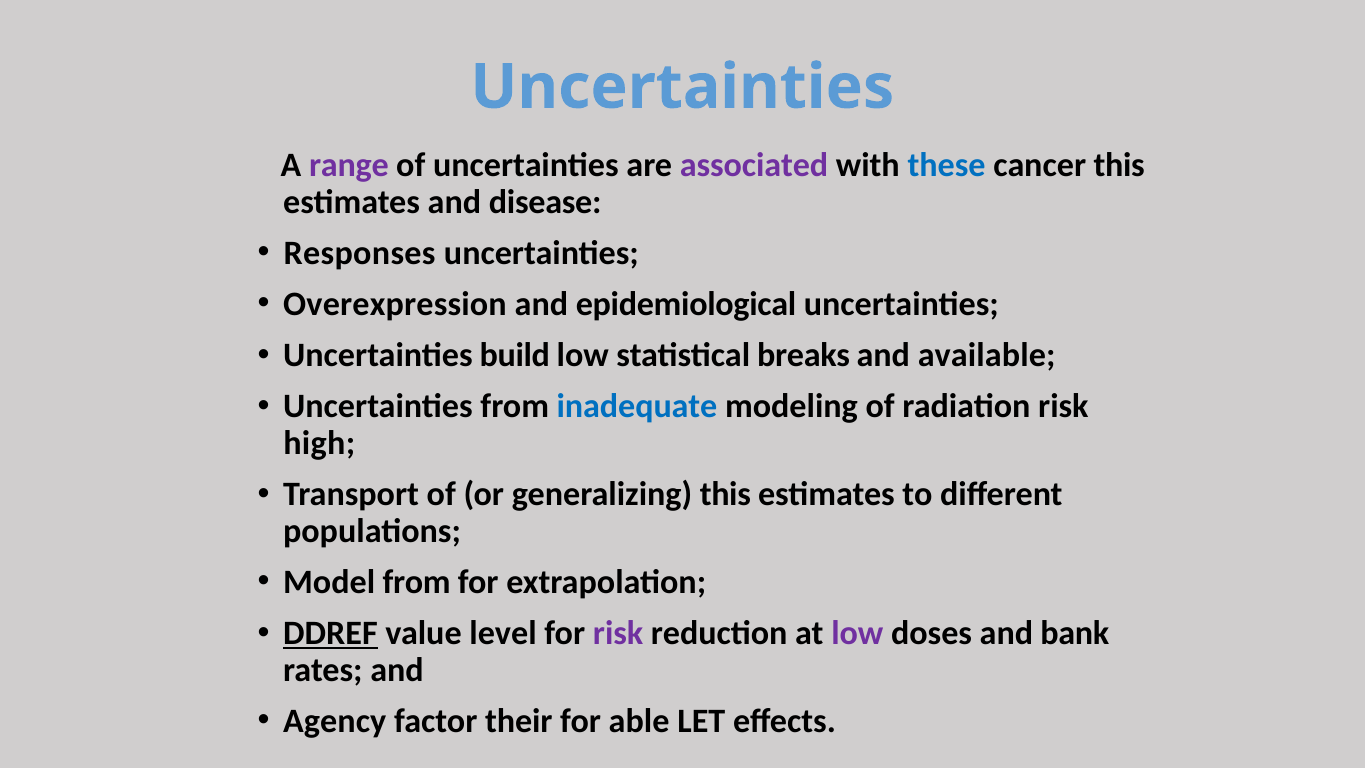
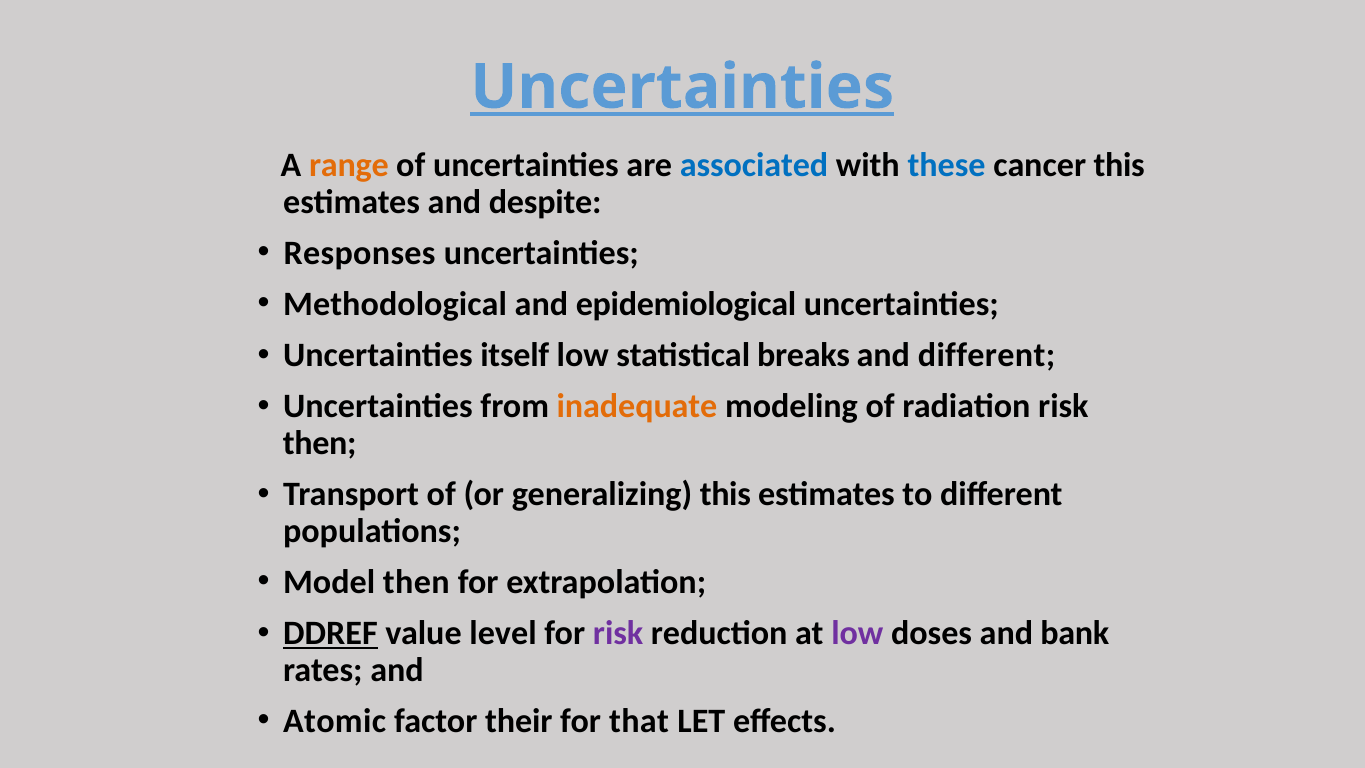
Uncertainties underline: none -> present (682, 87)
range colour: purple -> orange (349, 165)
associated colour: purple -> blue (754, 165)
disease: disease -> despite (545, 202)
Overexpression: Overexpression -> Methodological (395, 304)
build: build -> itself (515, 355)
and available: available -> different (987, 355)
inadequate colour: blue -> orange (637, 406)
high: high -> then (320, 443)
Model from: from -> then (416, 582)
Agency: Agency -> Atomic (335, 721)
able: able -> that (639, 721)
